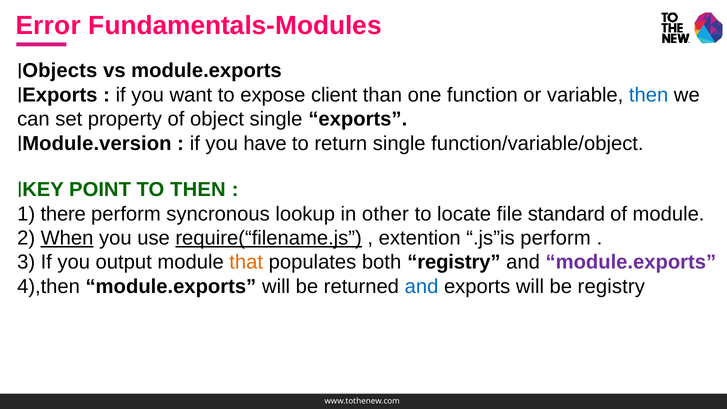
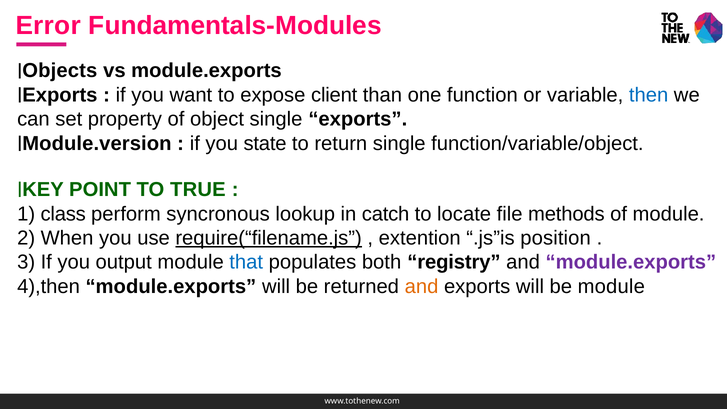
have: have -> state (265, 144)
TO THEN: THEN -> TRUE (198, 190)
there: there -> class (63, 214)
other: other -> catch (386, 214)
standard: standard -> methods (566, 214)
When underline: present -> none (67, 238)
.js”is perform: perform -> position (556, 238)
that colour: orange -> blue (246, 262)
and colour: blue -> orange (422, 287)
be registry: registry -> module (611, 287)
